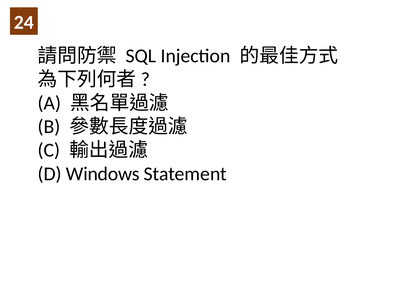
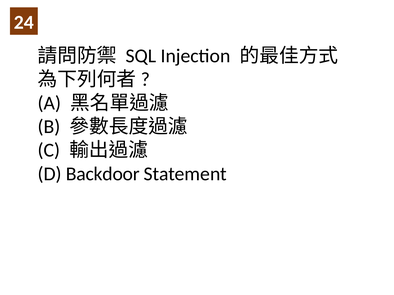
Windows: Windows -> Backdoor (103, 174)
